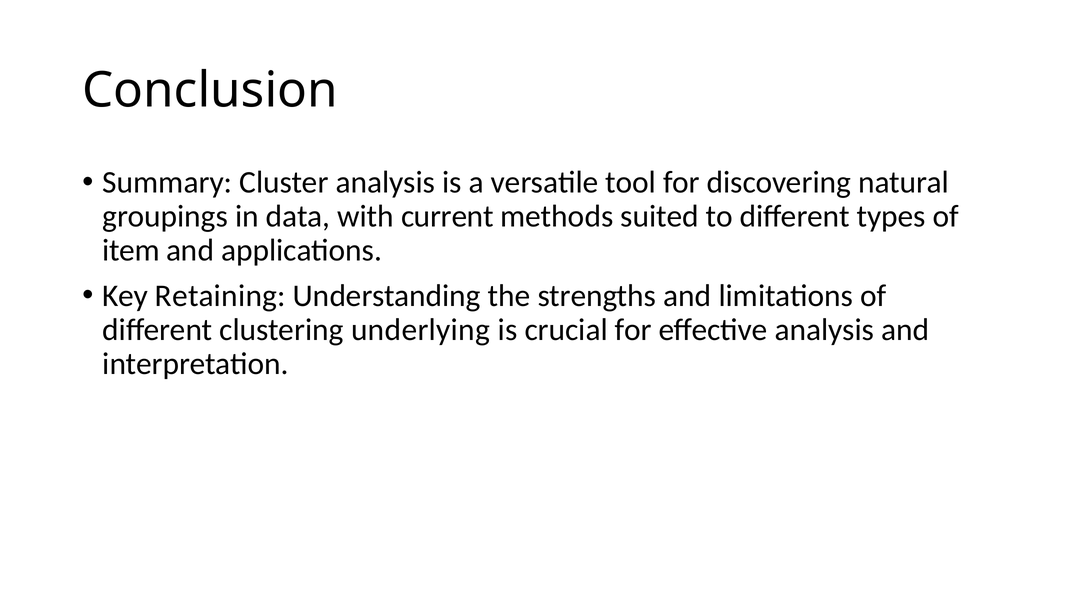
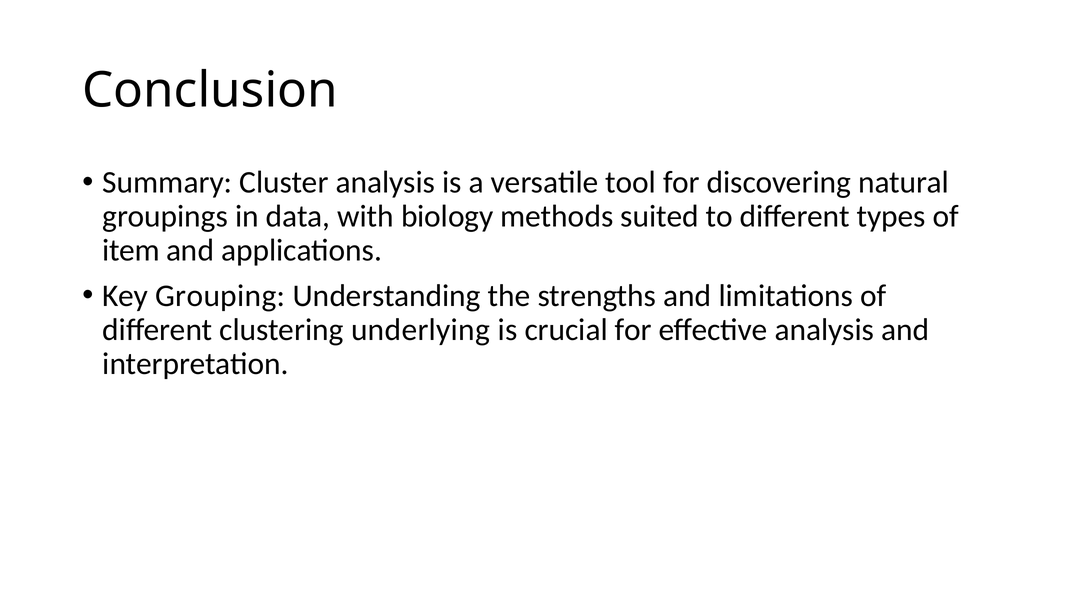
current: current -> biology (447, 216)
Retaining: Retaining -> Grouping (220, 296)
